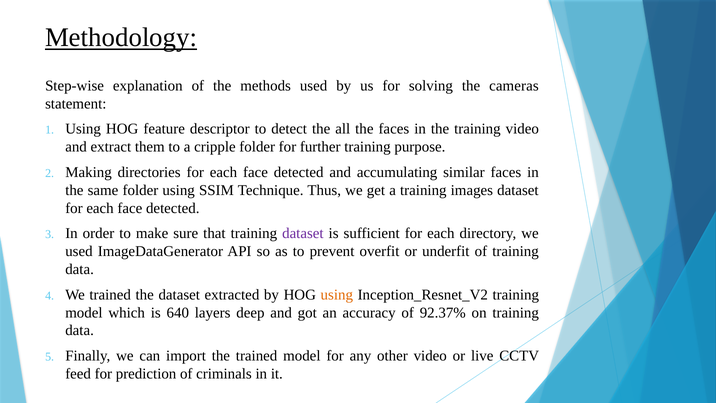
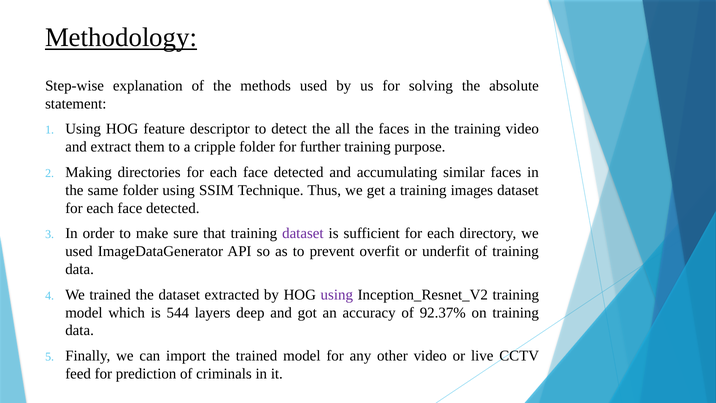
cameras: cameras -> absolute (514, 86)
using colour: orange -> purple (337, 295)
640: 640 -> 544 (178, 312)
